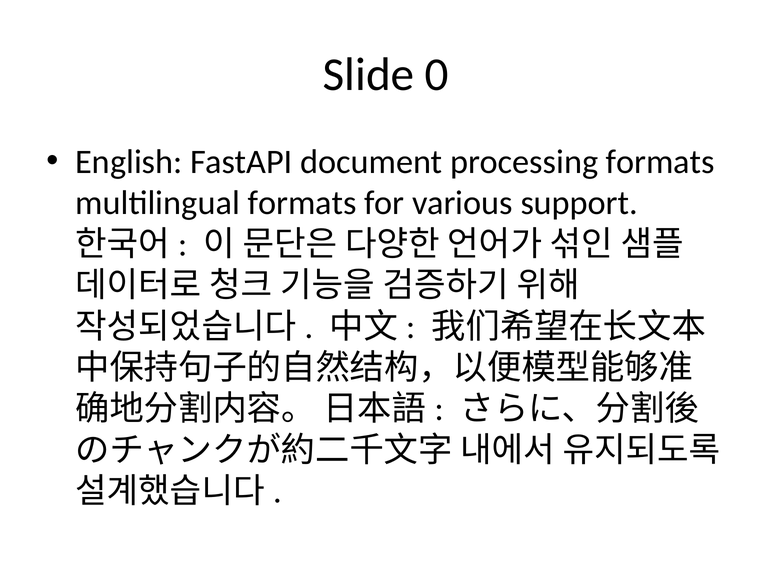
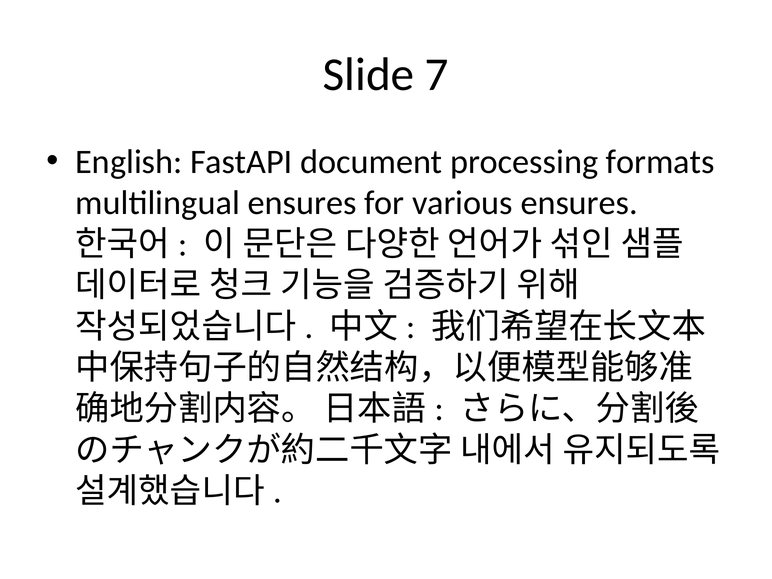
0: 0 -> 7 (437, 75)
multilingual formats: formats -> ensures (302, 203)
various support: support -> ensures (579, 203)
